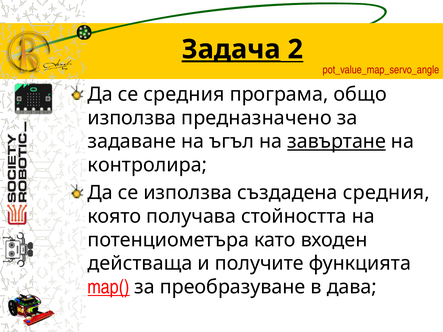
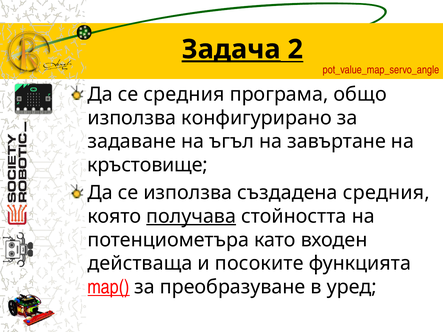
предназначено: предназначено -> конфигурирано (257, 118)
завъртане underline: present -> none (337, 142)
контролира: контролира -> кръстовище (147, 165)
получава underline: none -> present (191, 216)
получите: получите -> посоките (259, 264)
дава: дава -> уред (352, 287)
